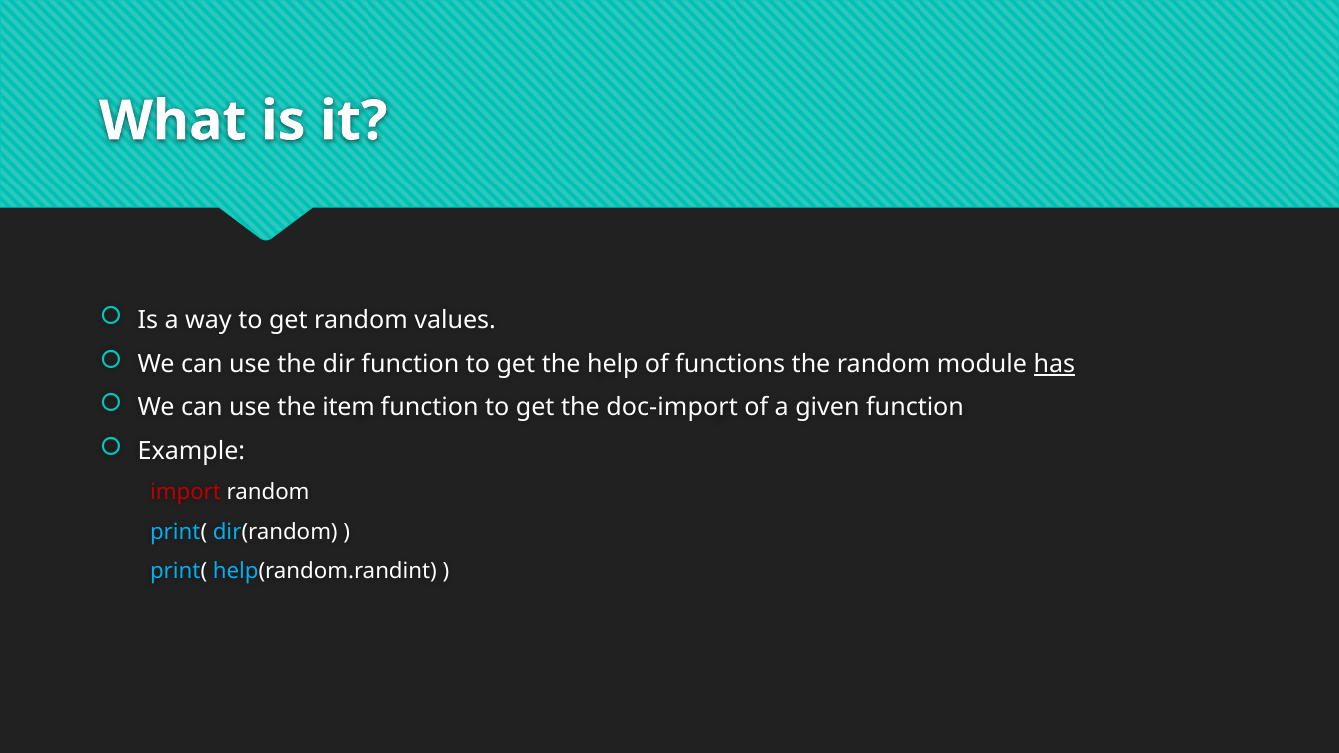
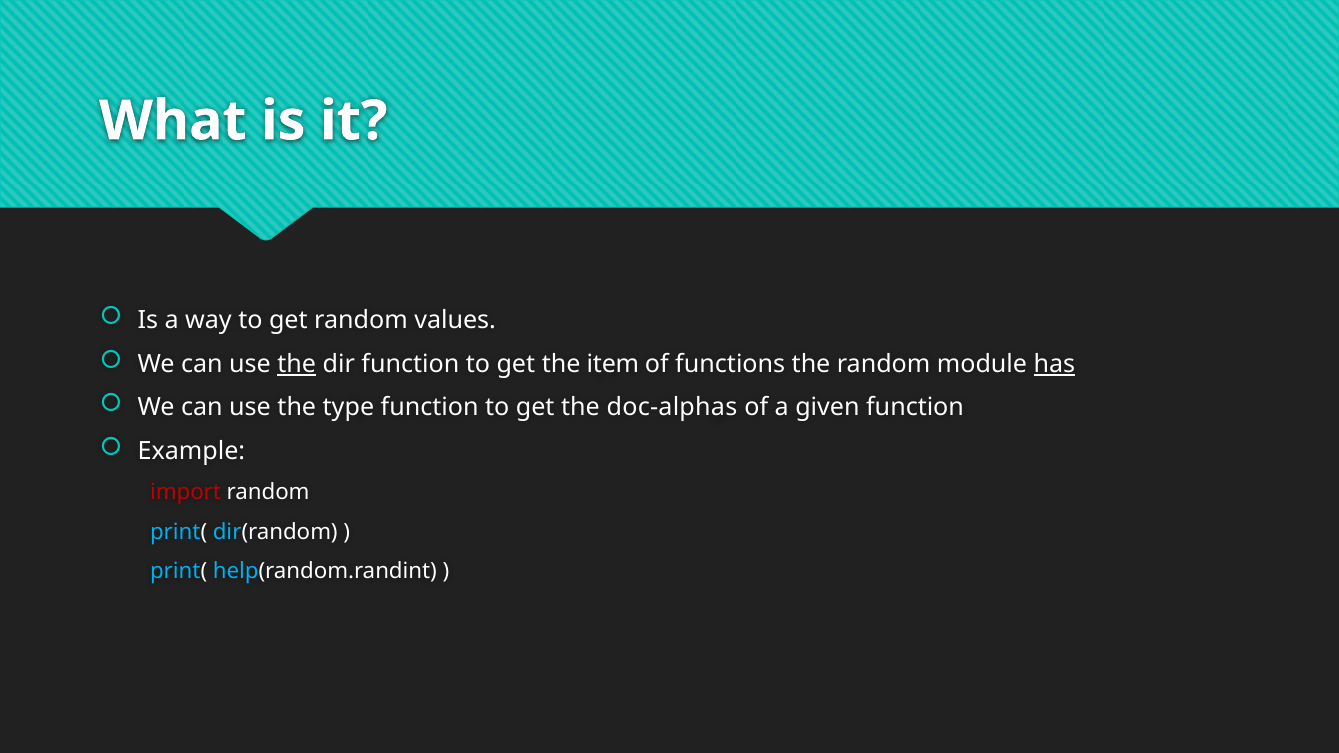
the underline: none -> present (297, 364)
help: help -> item (613, 364)
item: item -> type (348, 408)
doc-import: doc-import -> doc-alphas (672, 408)
